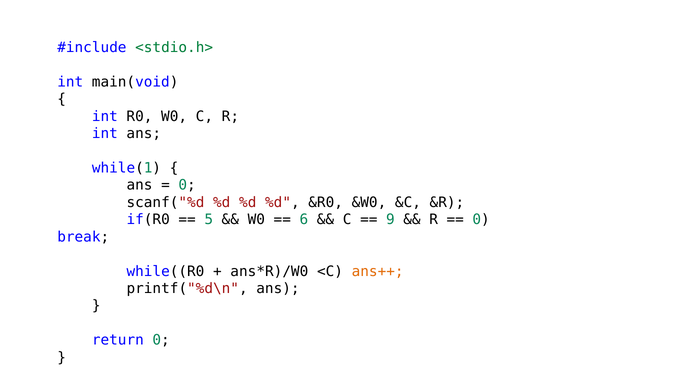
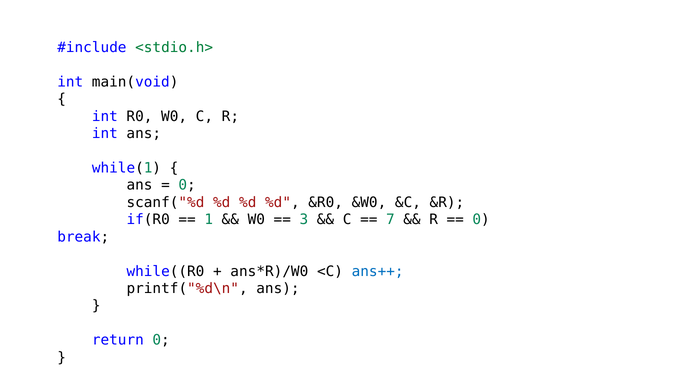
5: 5 -> 1 (209, 220)
6: 6 -> 3 (304, 220)
9: 9 -> 7 (390, 220)
ans++ colour: orange -> blue (378, 272)
